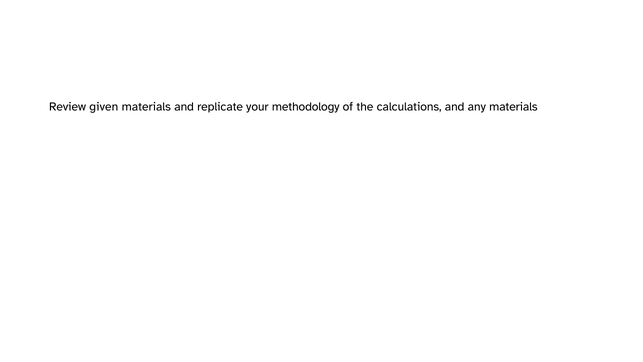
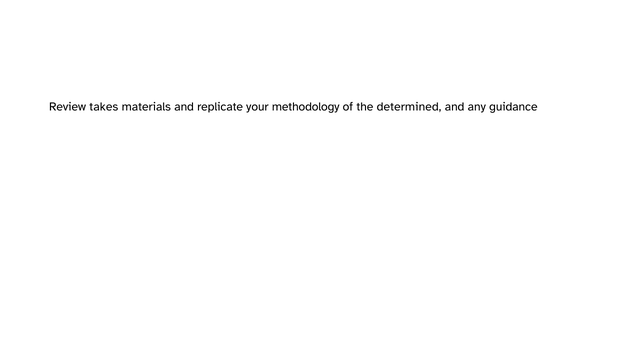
given: given -> takes (104, 107)
calculations: calculations -> determined (409, 107)
any materials: materials -> guidance (513, 107)
